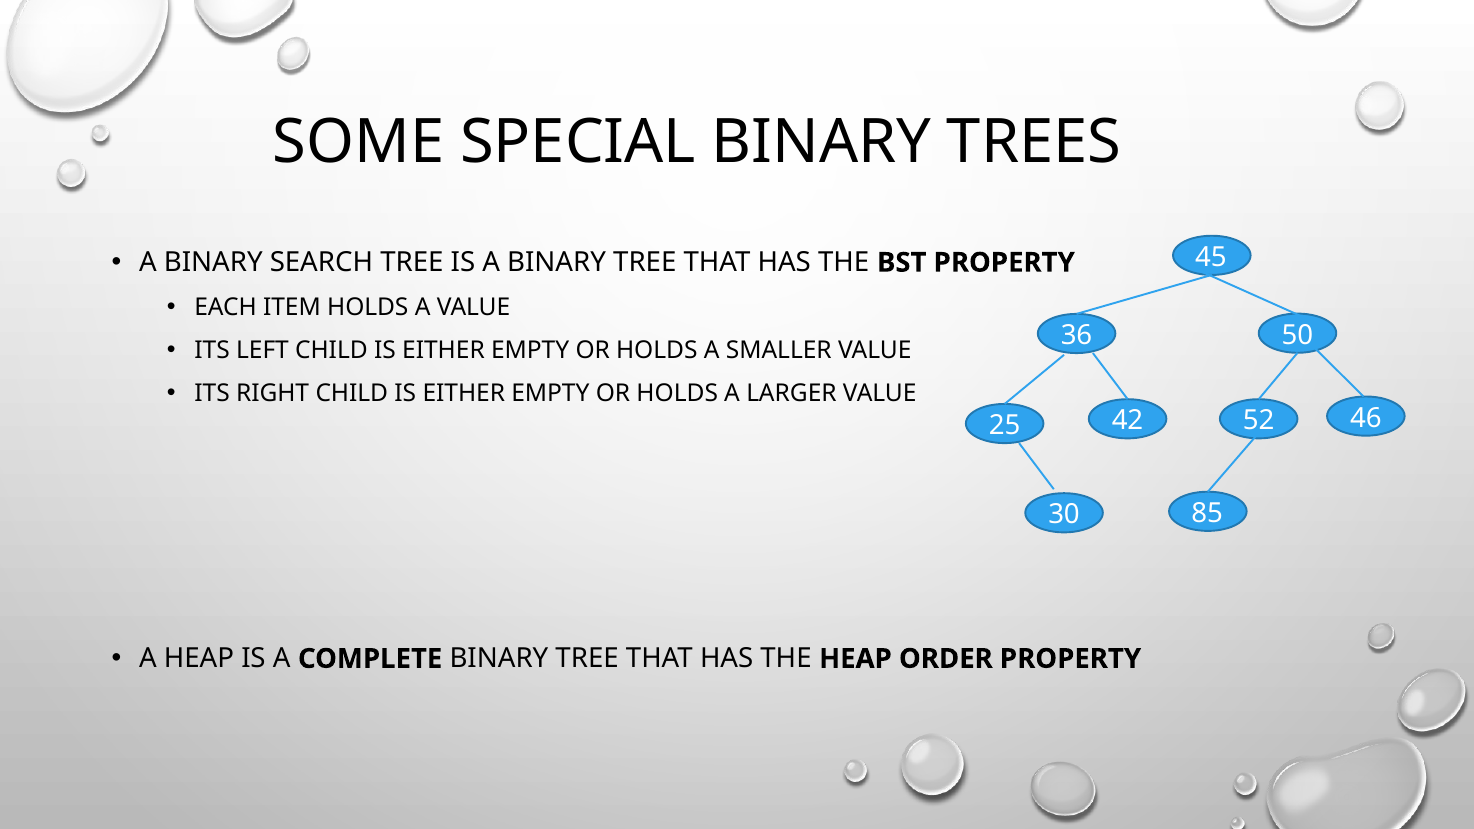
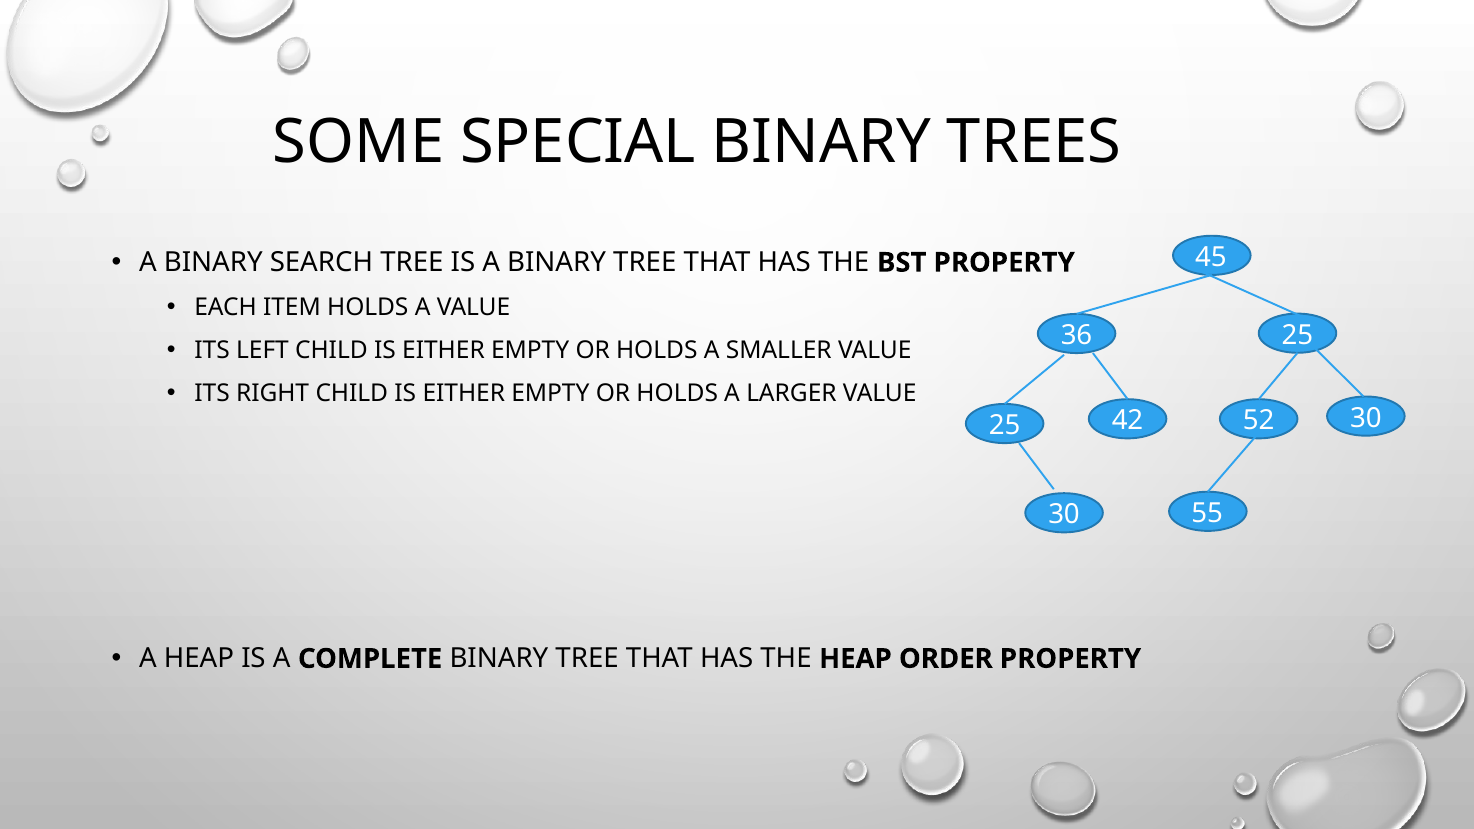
36 50: 50 -> 25 (1297, 335)
52 46: 46 -> 30 (1366, 418)
85: 85 -> 55 (1207, 513)
